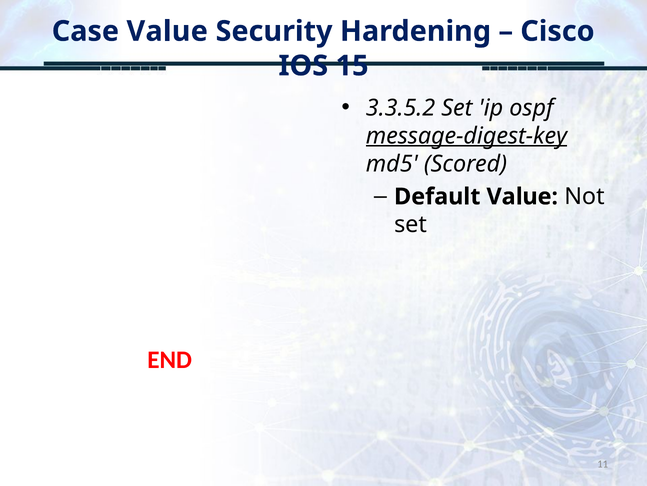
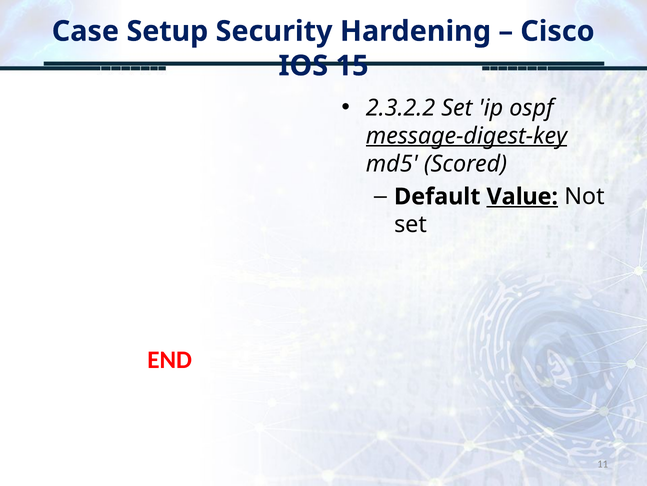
Case Value: Value -> Setup (167, 31)
3.3.5.2: 3.3.5.2 -> 2.3.2.2 (401, 108)
Value underline: none -> present (522, 196)
